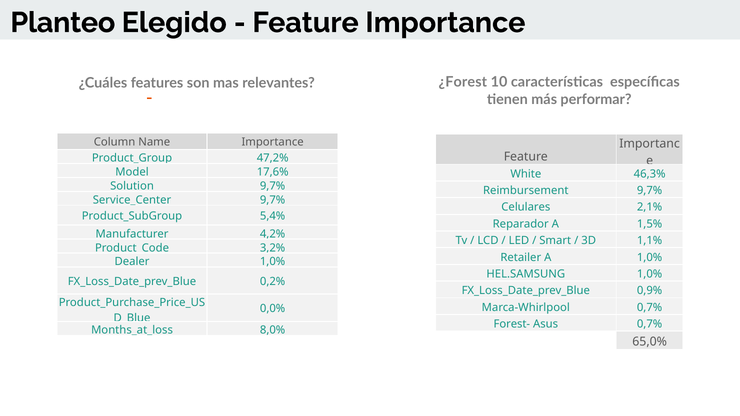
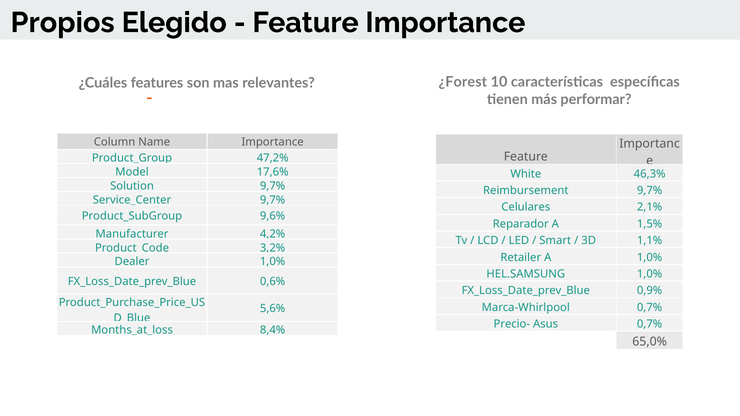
Planteo: Planteo -> Propios (63, 23)
5,4%: 5,4% -> 9,6% (273, 216)
0,2%: 0,2% -> 0,6% (273, 282)
0,0%: 0,0% -> 5,6% (273, 309)
Forest-: Forest- -> Precio- (512, 324)
8,0%: 8,0% -> 8,4% (273, 330)
